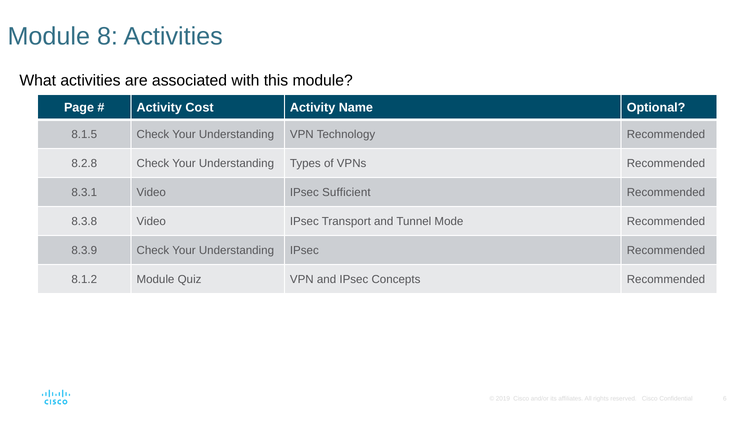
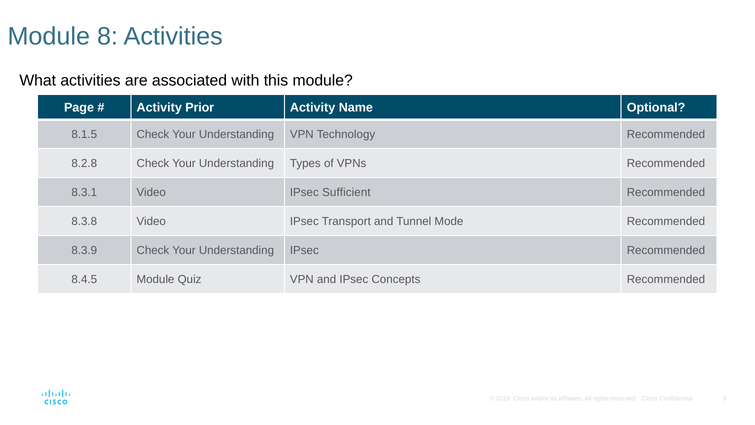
Cost: Cost -> Prior (200, 107)
8.1.2: 8.1.2 -> 8.4.5 (84, 279)
